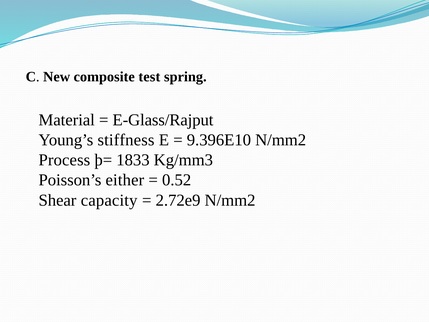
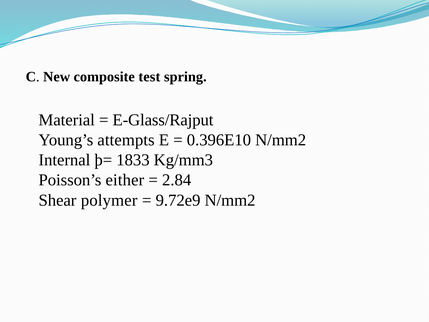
stiffness: stiffness -> attempts (126, 140)
9.396E10: 9.396E10 -> 0.396E10 (219, 140)
Process: Process -> Internal (64, 160)
0.52: 0.52 -> 2.84 (177, 180)
capacity: capacity -> polymer (109, 200)
2.72e9: 2.72e9 -> 9.72e9 (178, 200)
